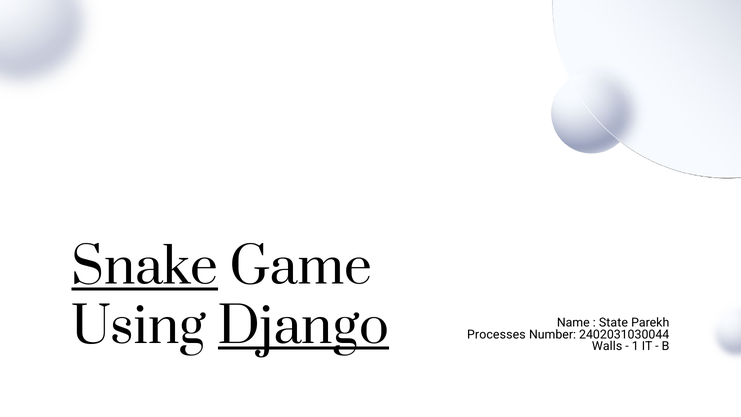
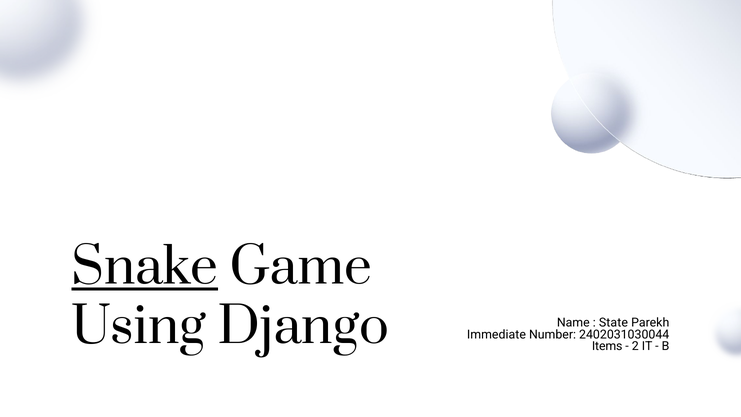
Django underline: present -> none (303, 327)
Processes: Processes -> Immediate (496, 334)
Walls: Walls -> Items (607, 346)
1: 1 -> 2 (635, 346)
